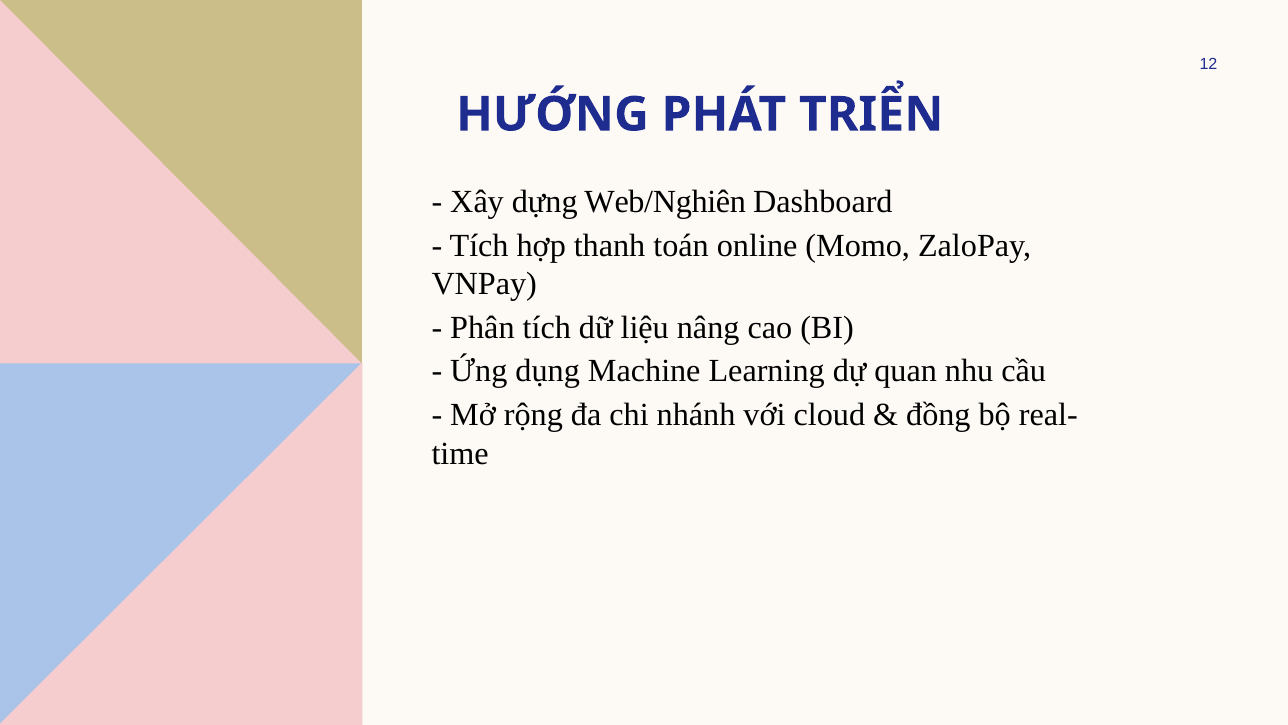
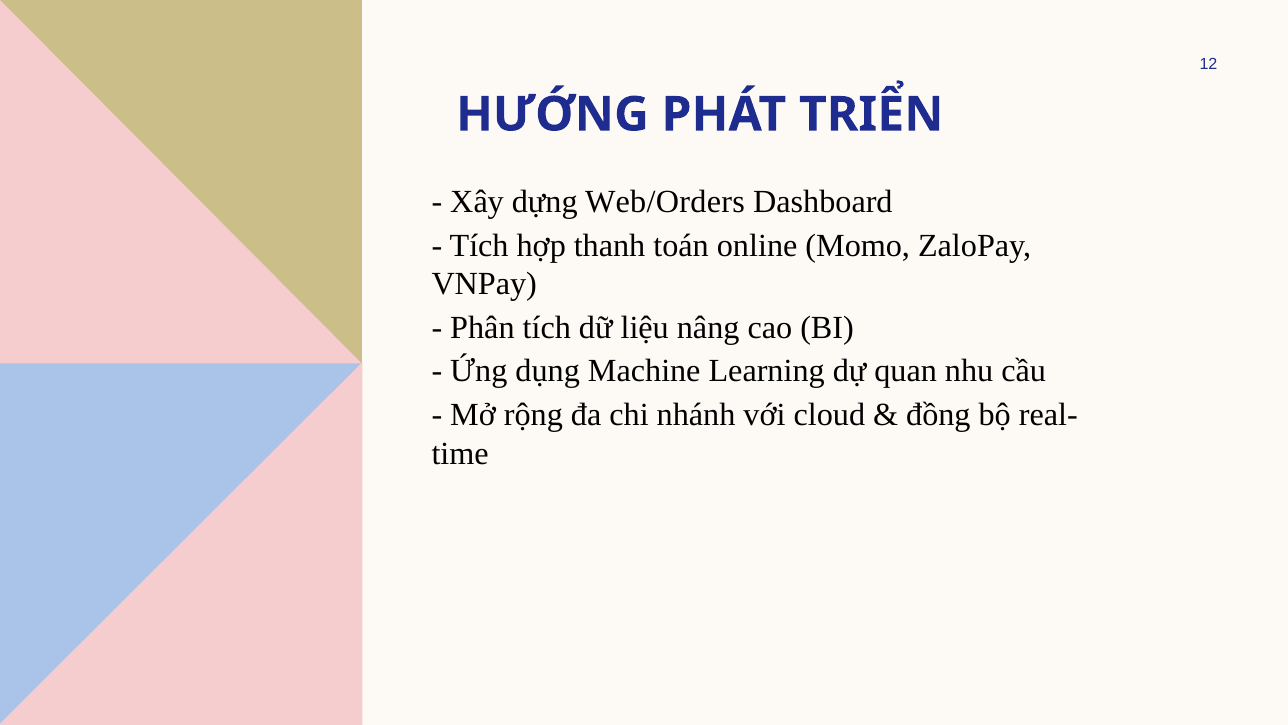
Web/Nghiên: Web/Nghiên -> Web/Orders (665, 202)
